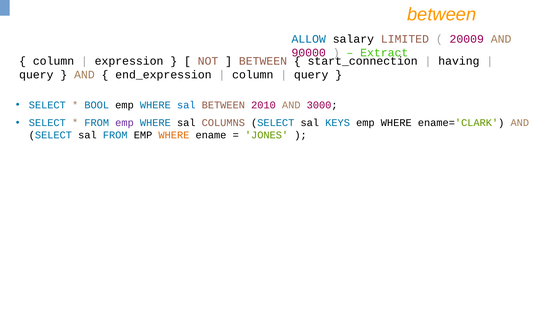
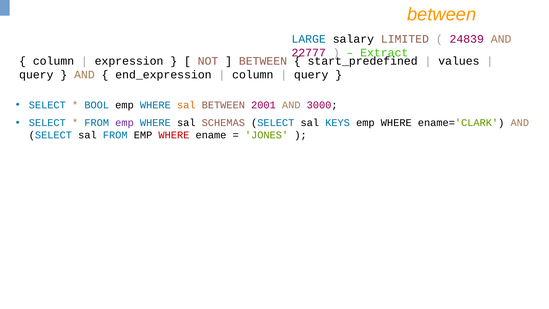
ALLOW: ALLOW -> LARGE (309, 39)
20009: 20009 -> 24839 (467, 39)
90000: 90000 -> 22777 (309, 53)
start_connection: start_connection -> start_predefined (363, 61)
having: having -> values (459, 61)
sal colour: blue -> orange (186, 105)
2010: 2010 -> 2001 (263, 105)
COLUMNS: COLUMNS -> SCHEMAS (223, 123)
WHERE colour: orange -> red (174, 135)
